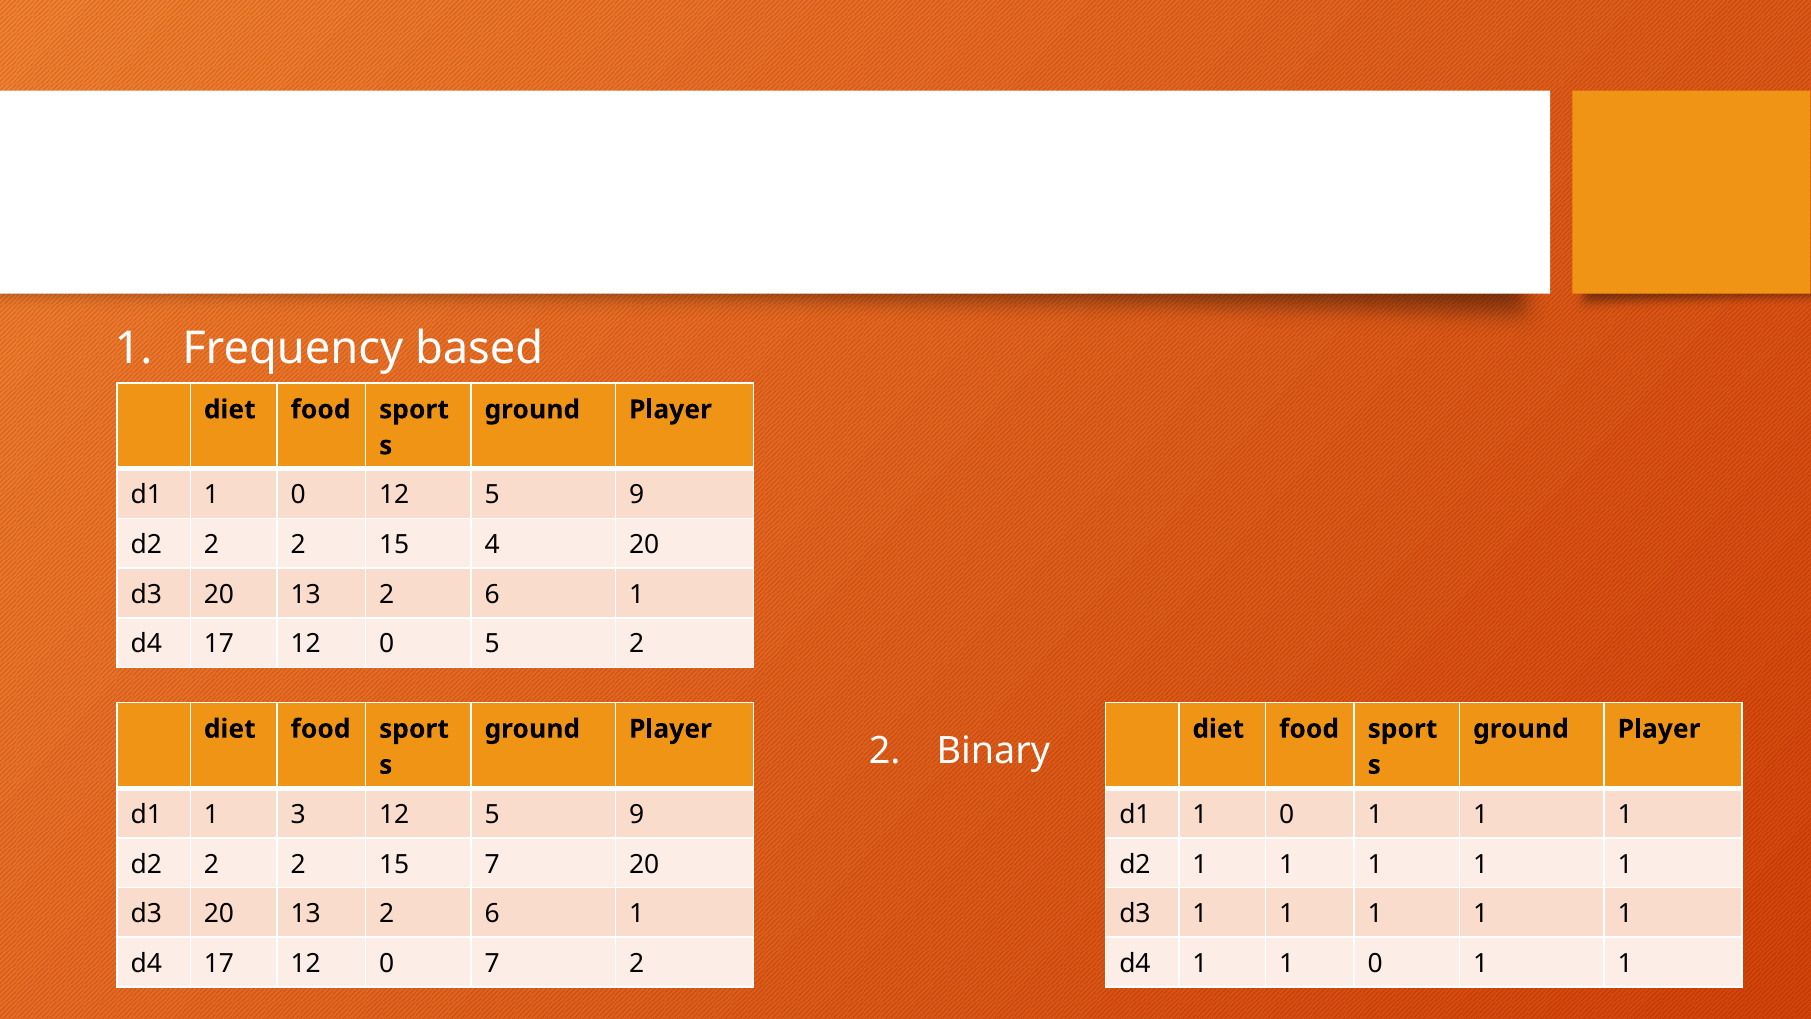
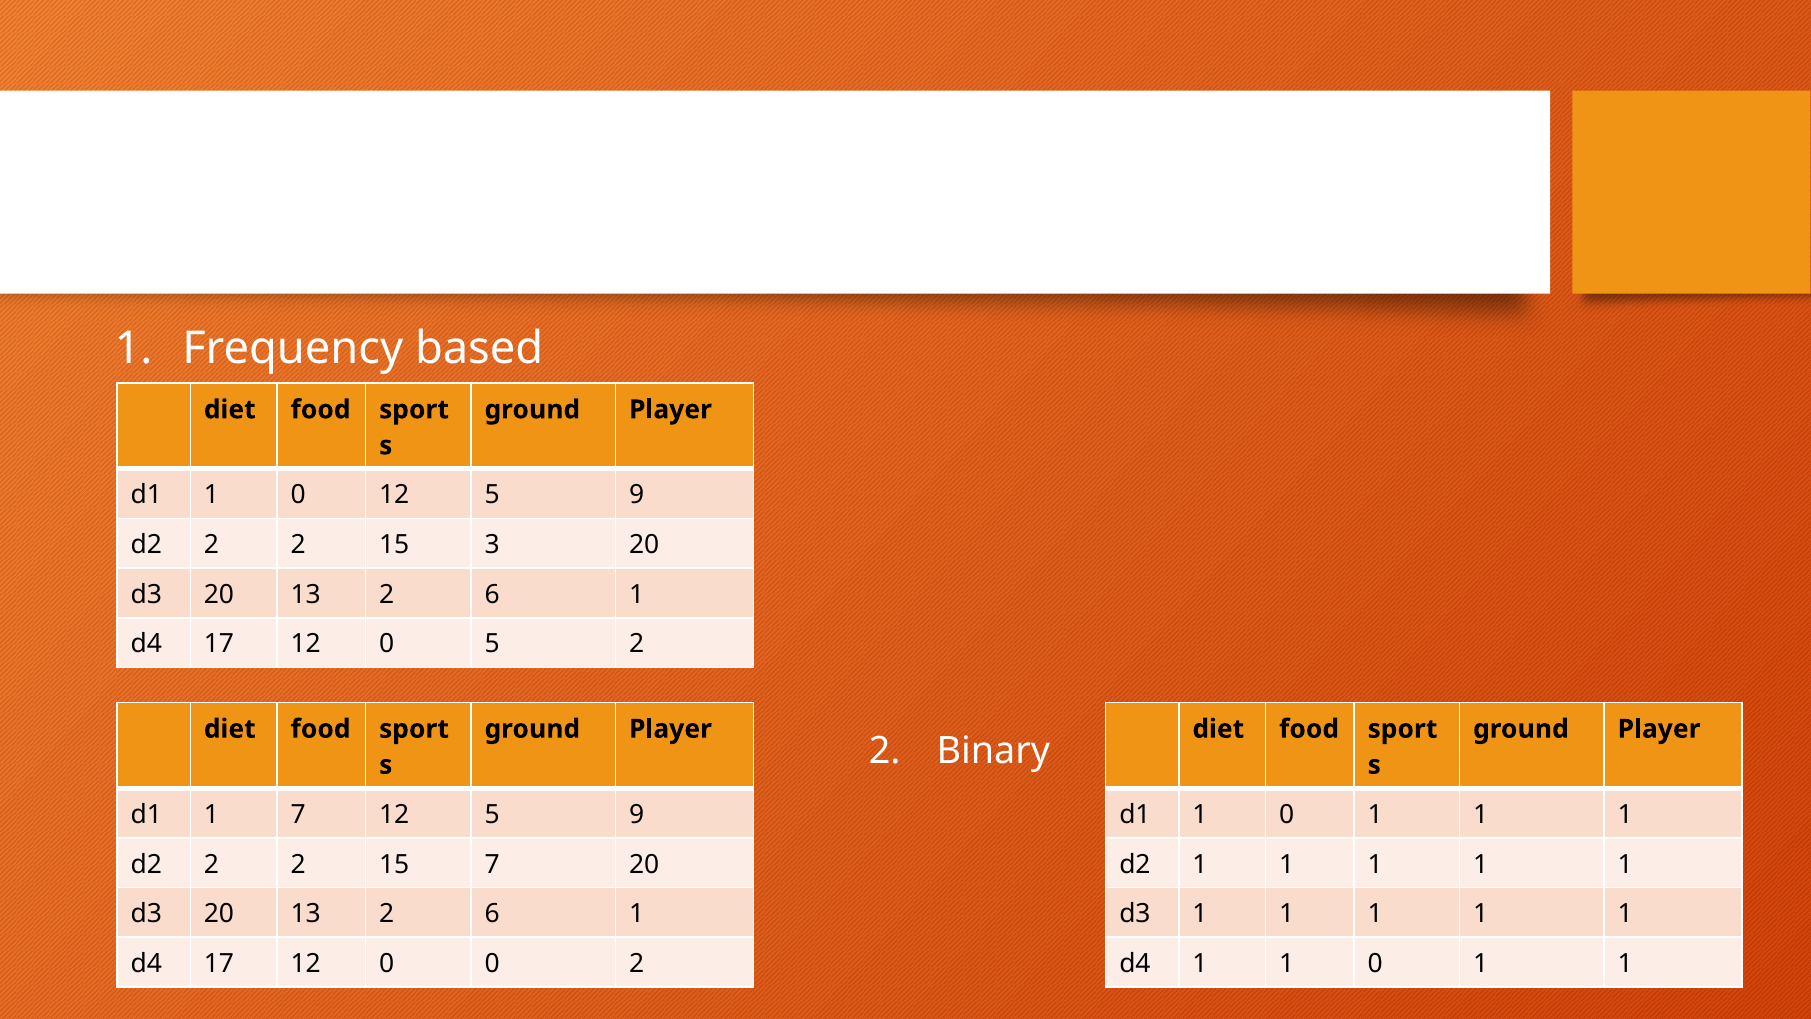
4: 4 -> 3 (492, 545)
1 3: 3 -> 7 (298, 814)
0 7: 7 -> 0 (492, 963)
